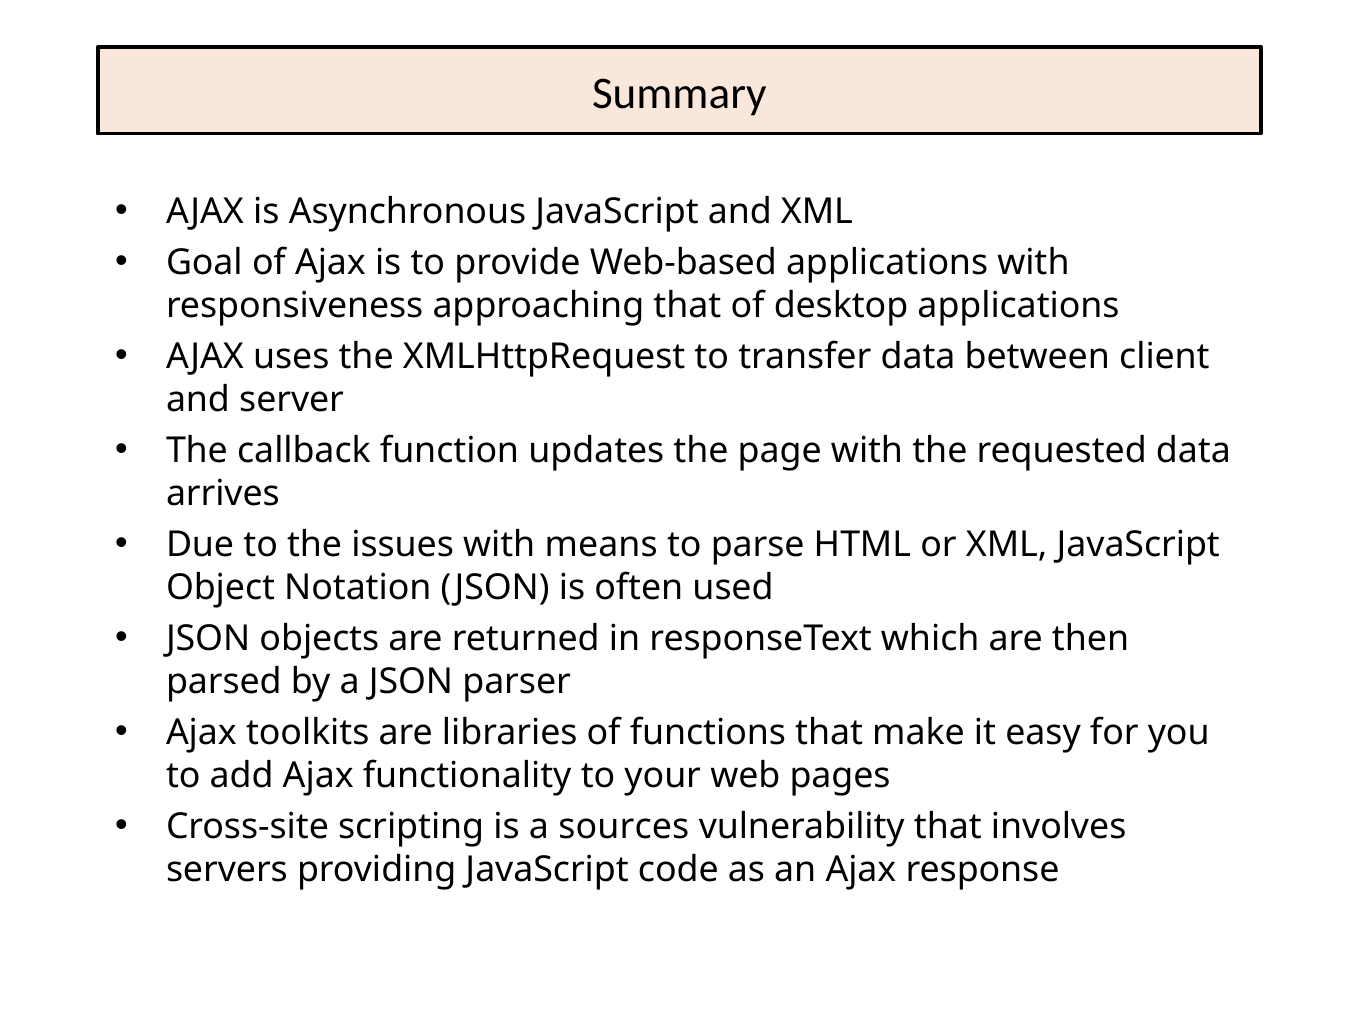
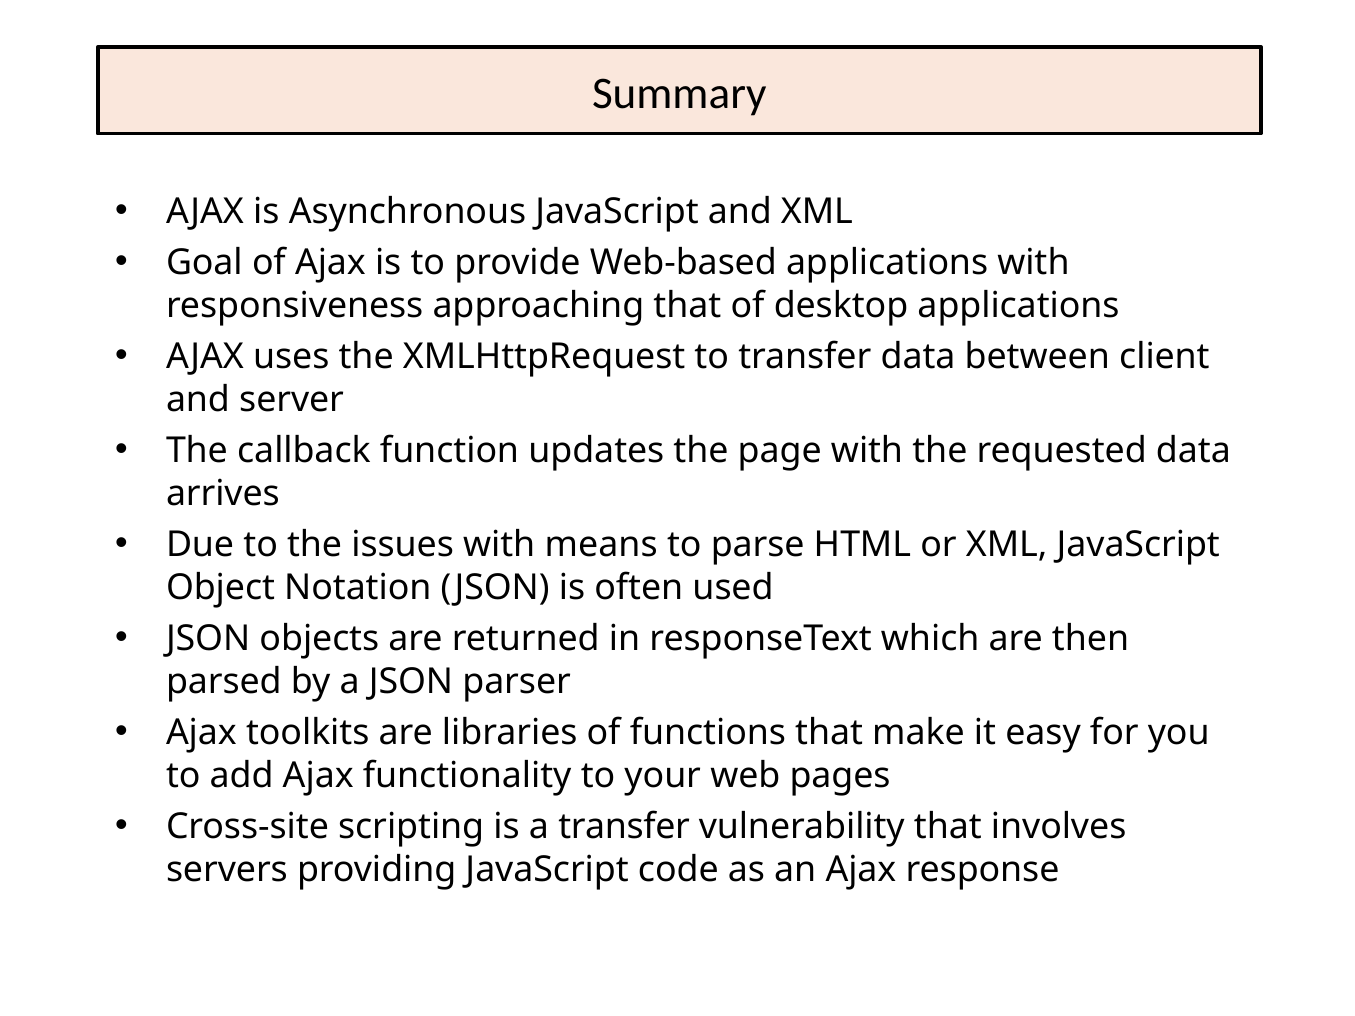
a sources: sources -> transfer (624, 827)
